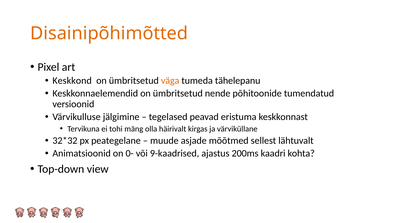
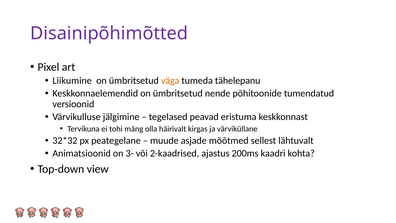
Disainipõhimõtted colour: orange -> purple (109, 33)
Keskkond: Keskkond -> Liikumine (72, 81)
0-: 0- -> 3- (130, 153)
9-kaadrised: 9-kaadrised -> 2-kaadrised (175, 153)
